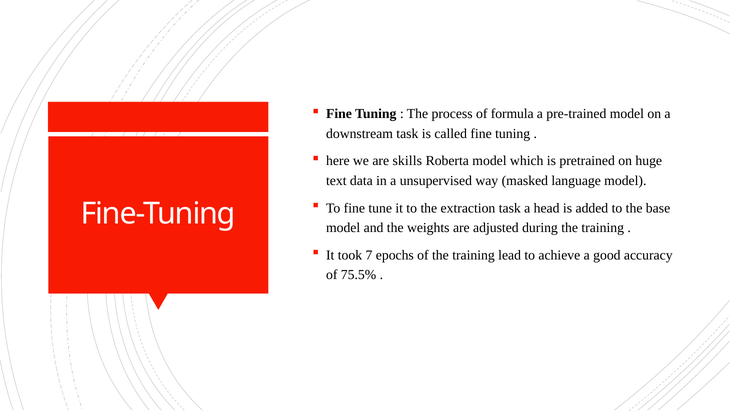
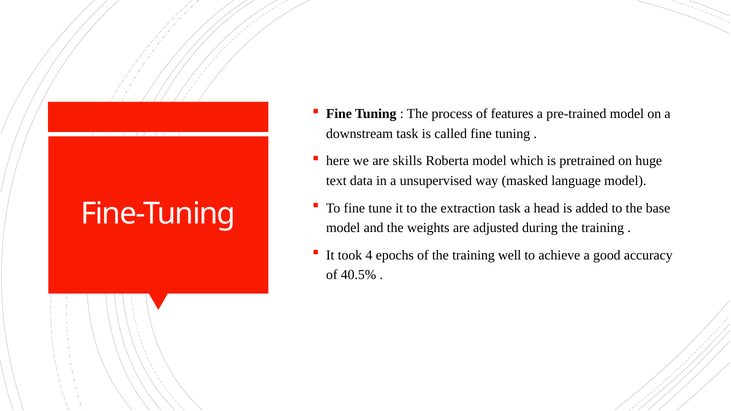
formula: formula -> features (512, 114)
7: 7 -> 4 (369, 255)
lead: lead -> well (510, 255)
75.5%: 75.5% -> 40.5% (359, 275)
